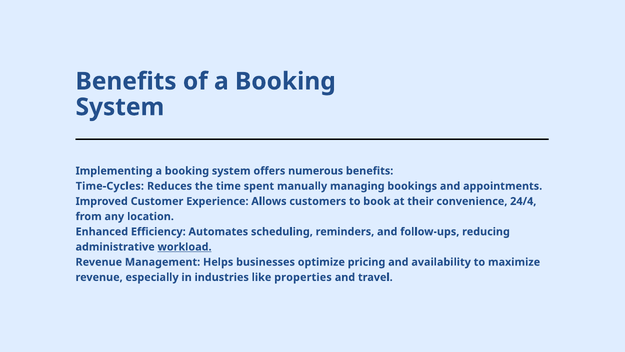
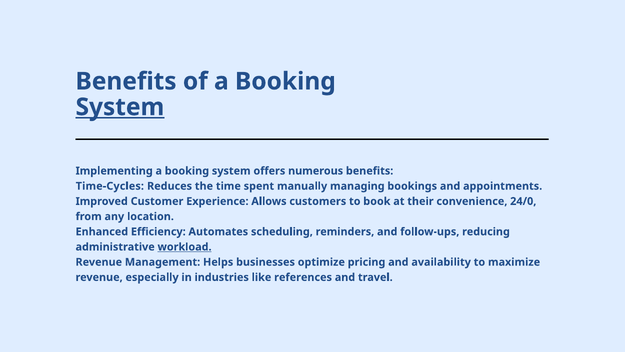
System underline: none -> present (120, 107)
24/4: 24/4 -> 24/0 (523, 201)
properties: properties -> references (303, 277)
